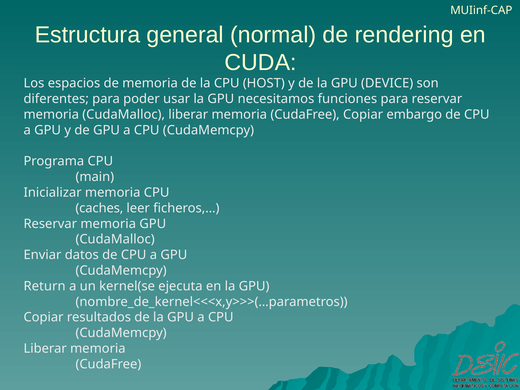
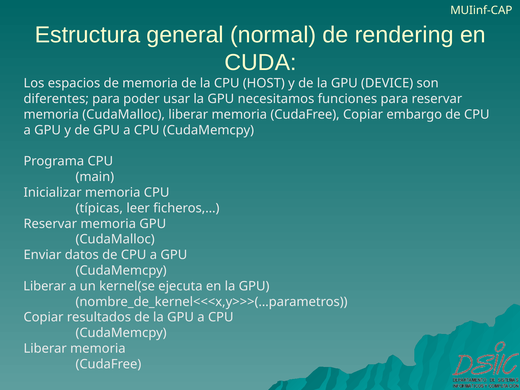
caches: caches -> típicas (99, 208)
Return: Return -> Liberar (45, 286)
